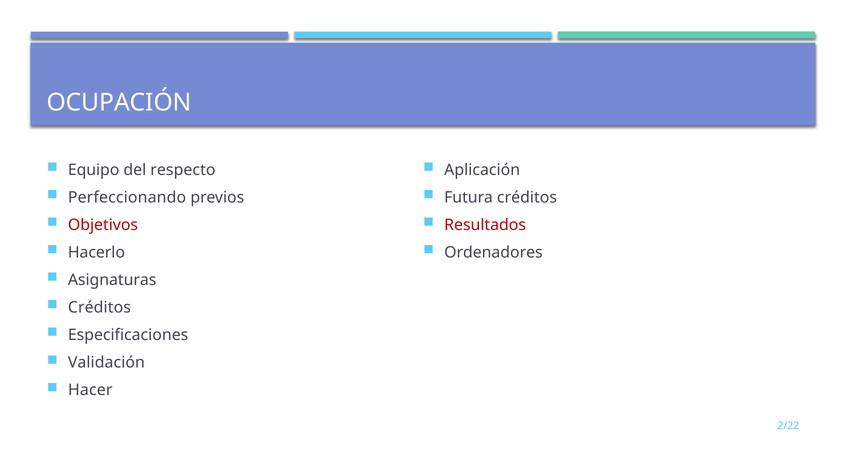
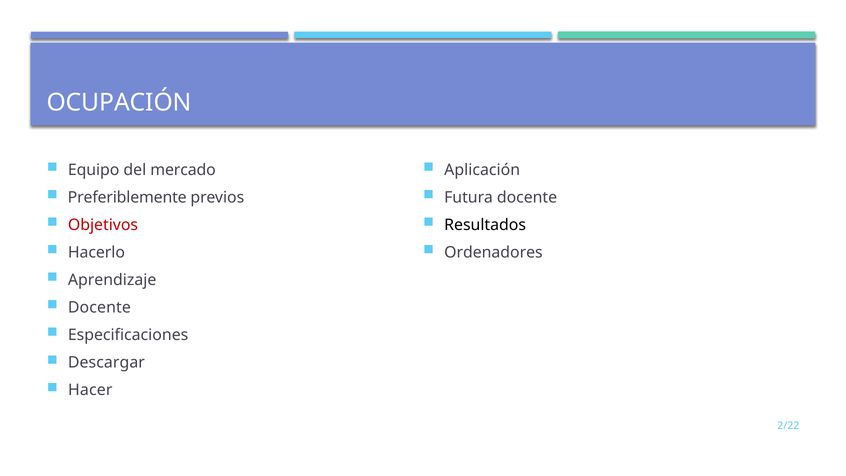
respecto: respecto -> mercado (183, 170)
Perfeccionando: Perfeccionando -> Preferiblemente (127, 198)
Futura créditos: créditos -> docente (527, 198)
Resultados colour: red -> black (485, 225)
Asignaturas: Asignaturas -> Aprendizaje (112, 280)
Créditos: Créditos -> Docente (99, 308)
Validación: Validación -> Descargar (106, 363)
